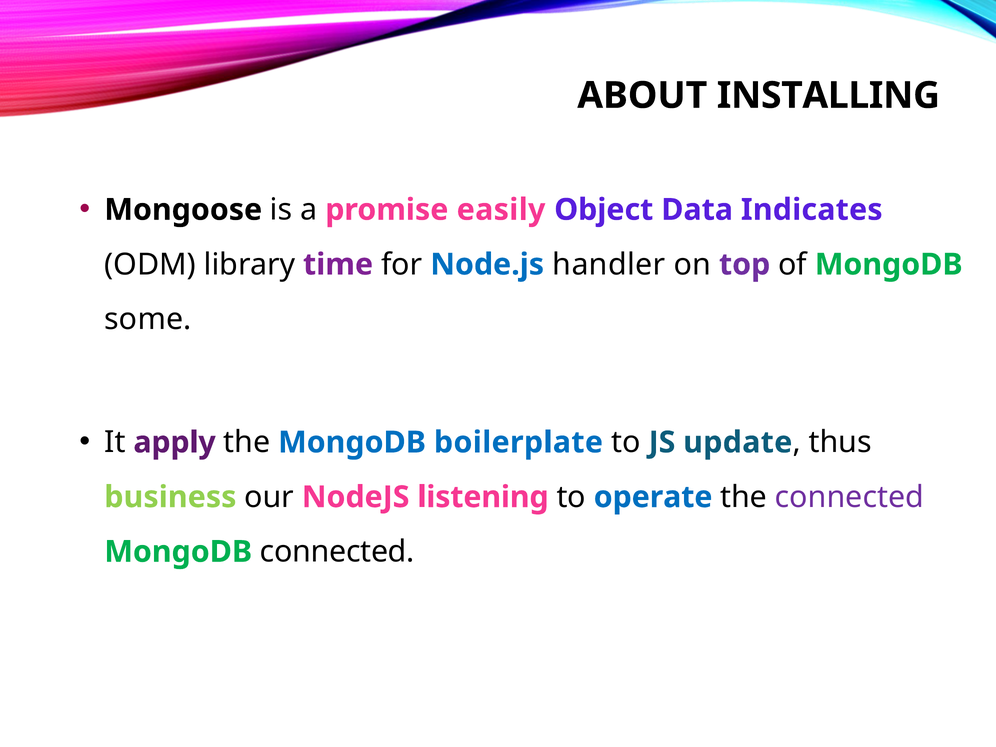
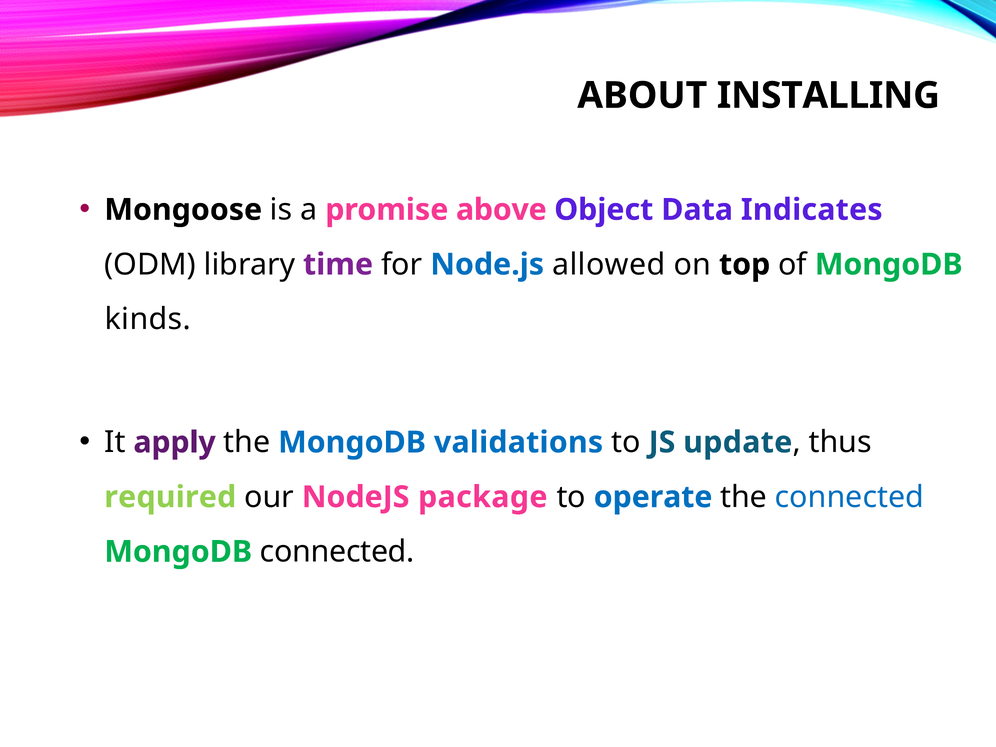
easily: easily -> above (501, 210)
handler: handler -> allowed (609, 264)
top colour: purple -> black (745, 264)
some: some -> kinds (148, 319)
boilerplate: boilerplate -> validations (519, 442)
business: business -> required (170, 497)
listening: listening -> package (483, 497)
connected colour: purple -> blue (849, 497)
